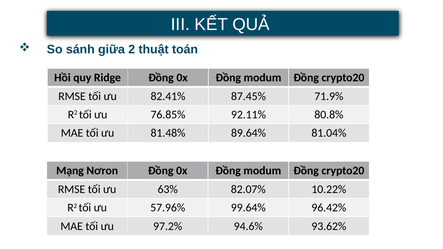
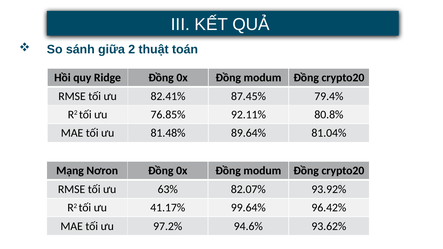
71.9%: 71.9% -> 79.4% (329, 96)
10.22%: 10.22% -> 93.92% (329, 189)
57.96%: 57.96% -> 41.17% (168, 208)
